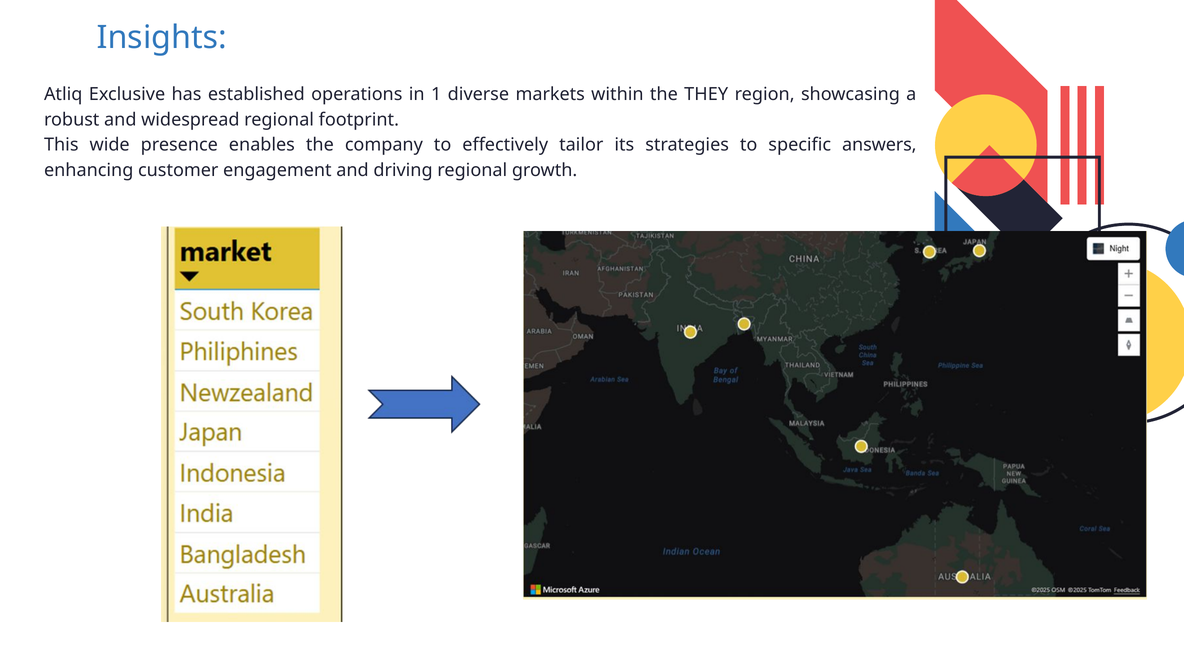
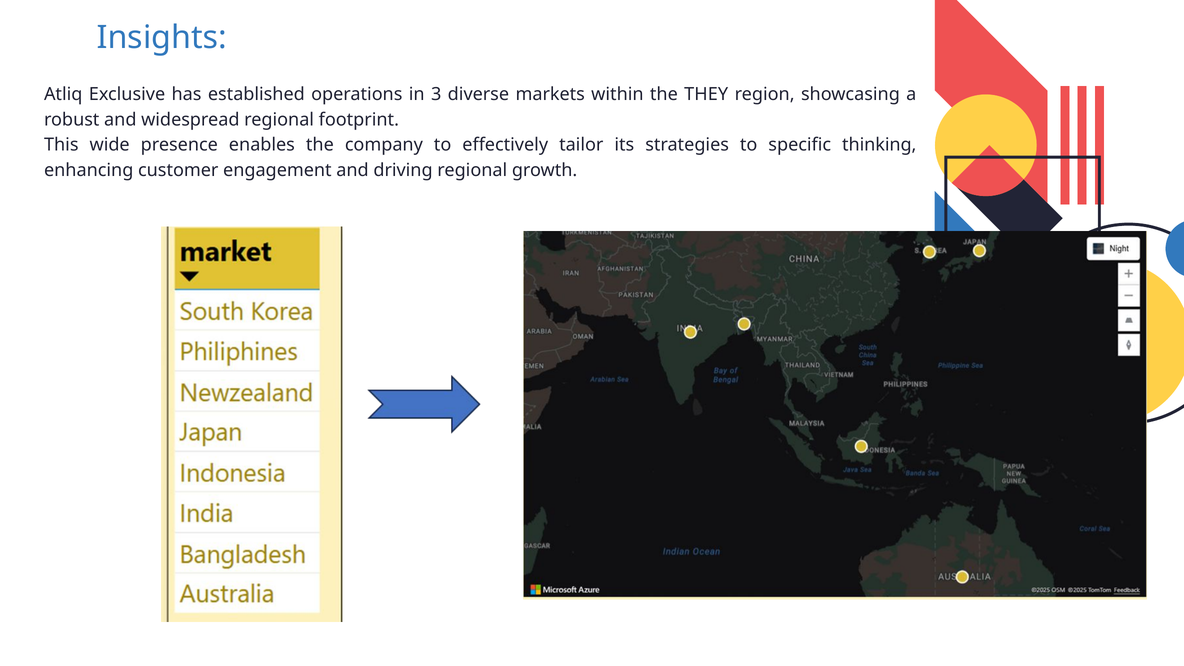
1: 1 -> 3 (436, 94)
answers: answers -> thinking (879, 145)
